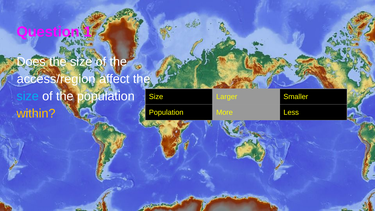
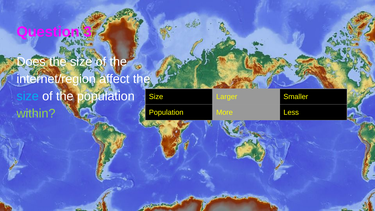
1: 1 -> 3 (88, 32)
access/region: access/region -> internet/region (56, 79)
within colour: yellow -> light green (36, 113)
